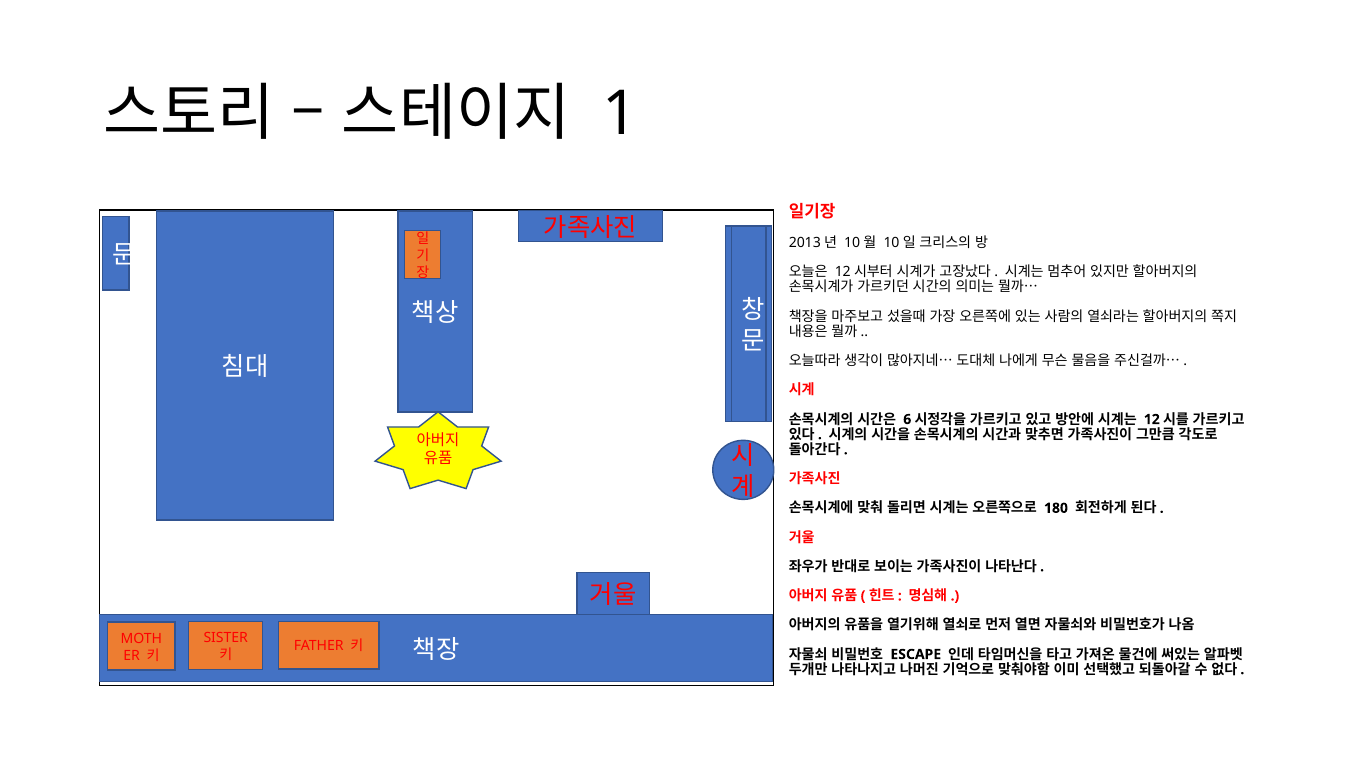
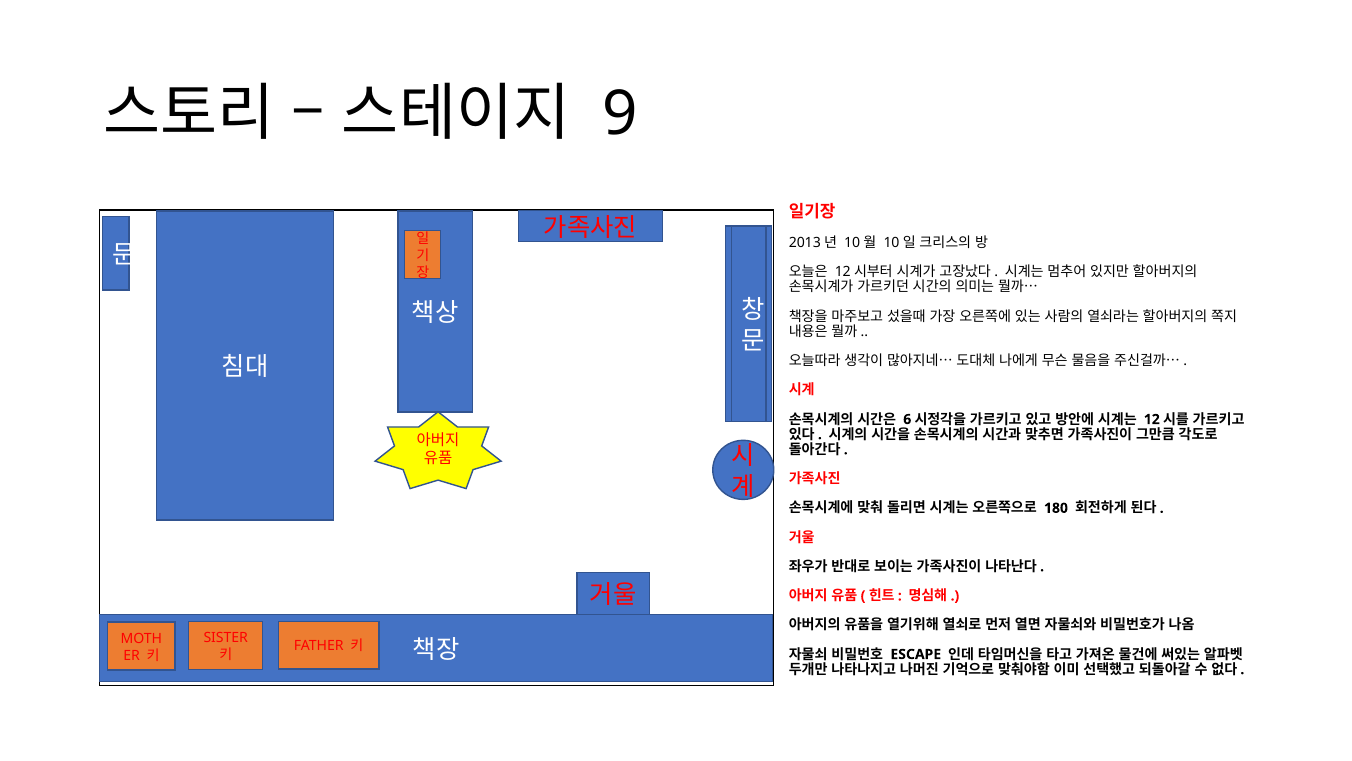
1: 1 -> 9 (620, 114)
